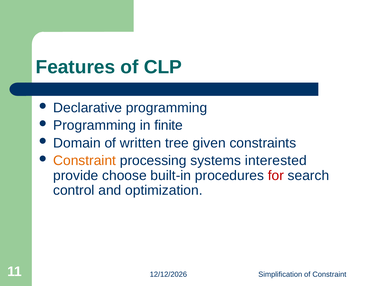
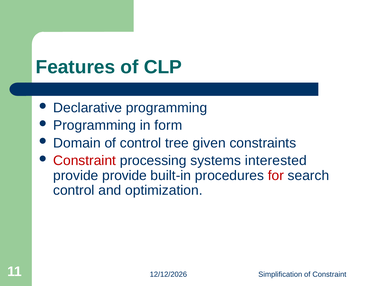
finite: finite -> form (168, 126)
of written: written -> control (141, 143)
Constraint colour: orange -> red (85, 161)
provide choose: choose -> provide (125, 176)
